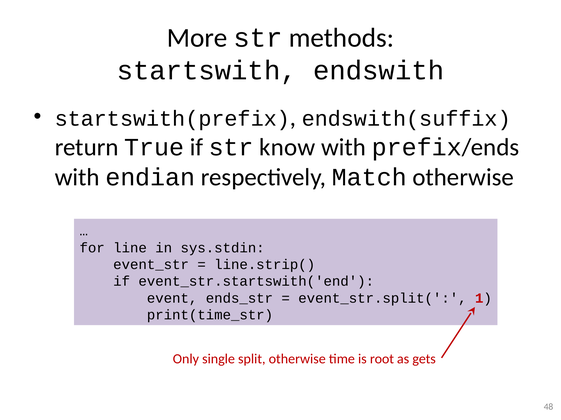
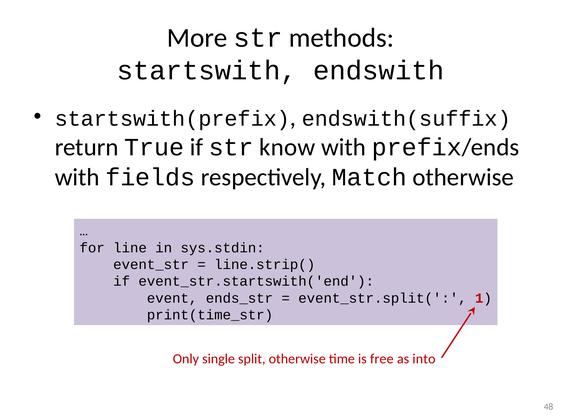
endian: endian -> fields (150, 178)
root: root -> free (382, 359)
gets: gets -> into (424, 359)
